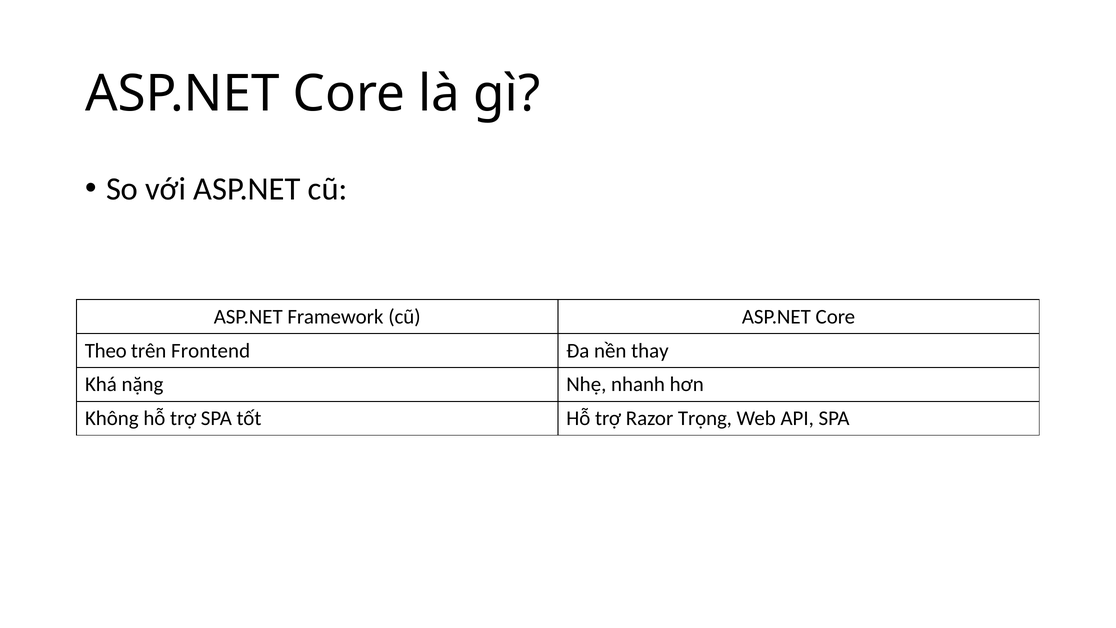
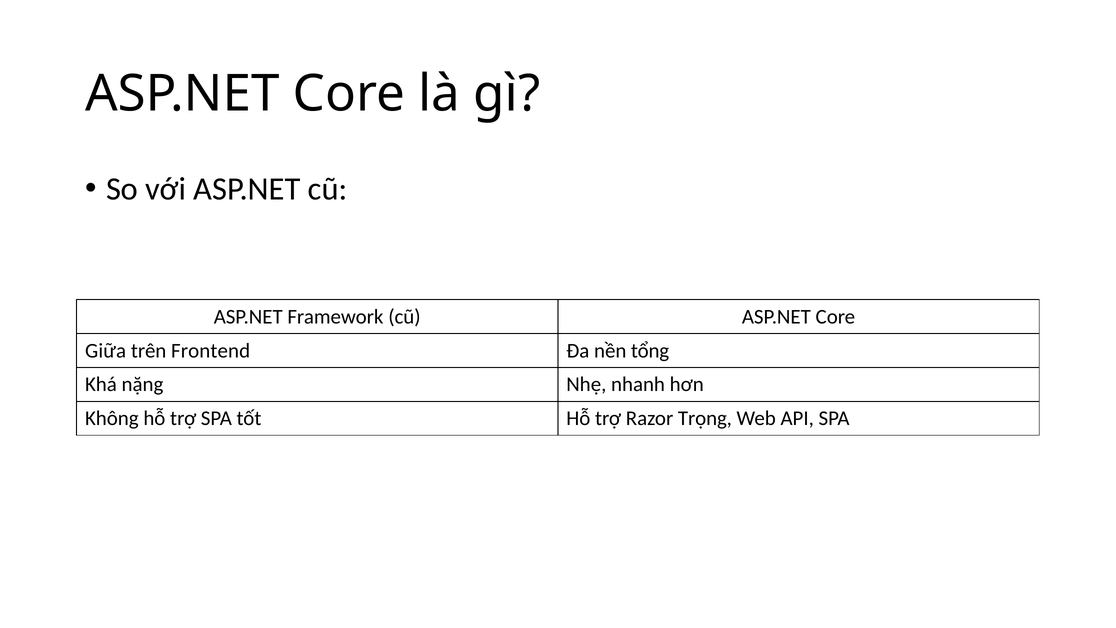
Theo: Theo -> Giữa (106, 350)
thay: thay -> tổng (650, 350)
